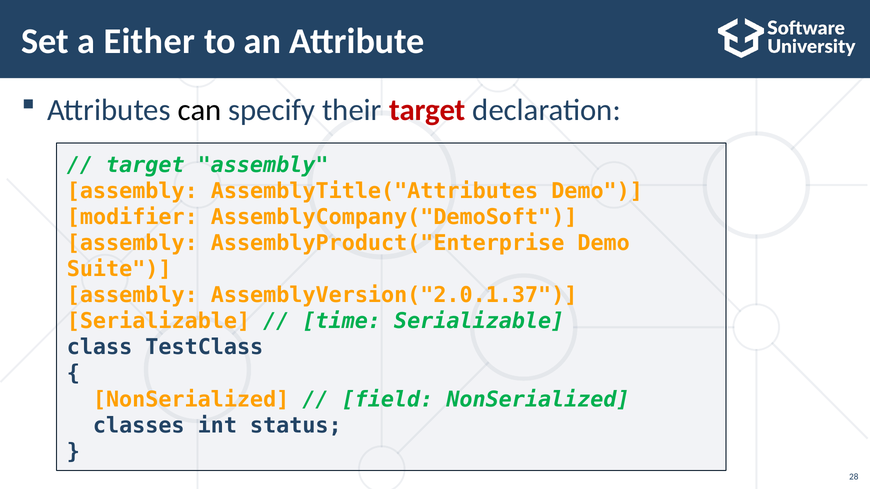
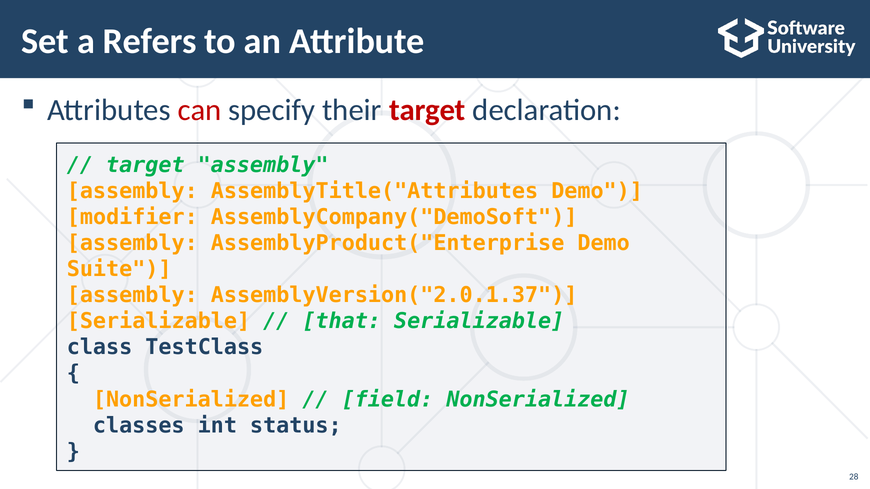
Either: Either -> Refers (150, 41)
can colour: black -> red (200, 110)
time: time -> that (342, 322)
